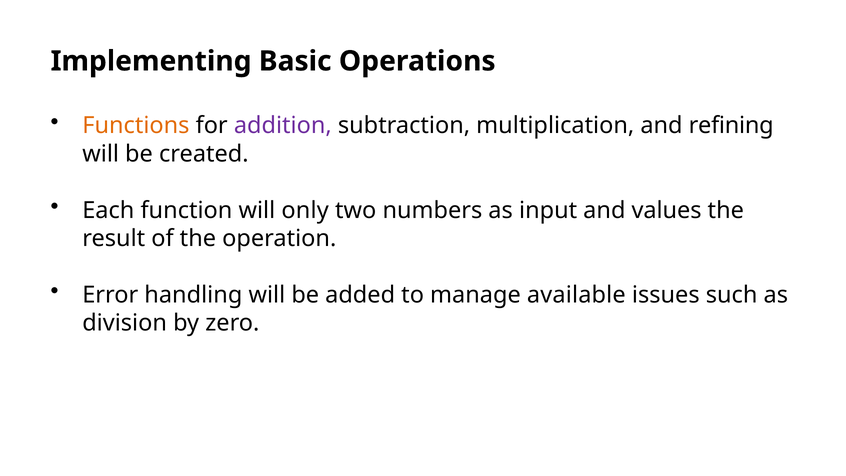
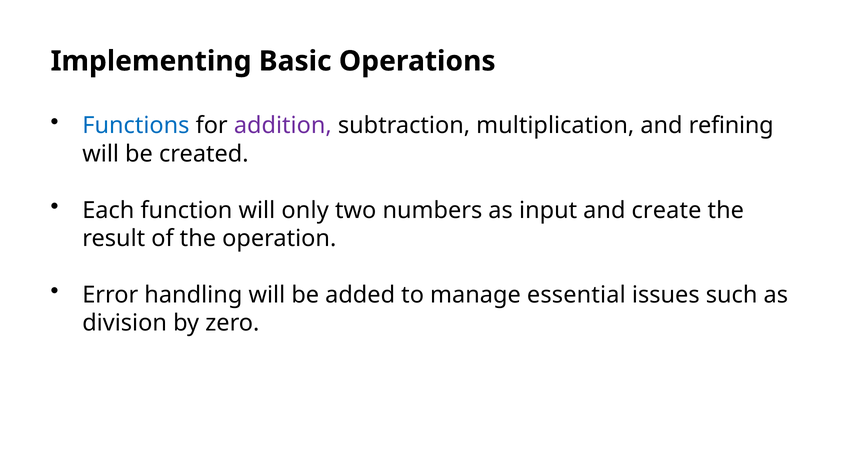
Functions colour: orange -> blue (136, 126)
values: values -> create (666, 210)
available: available -> essential (576, 295)
